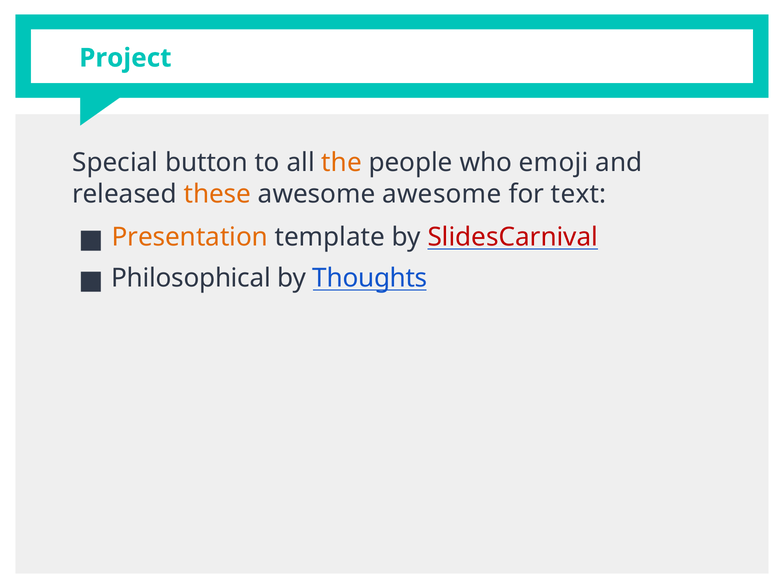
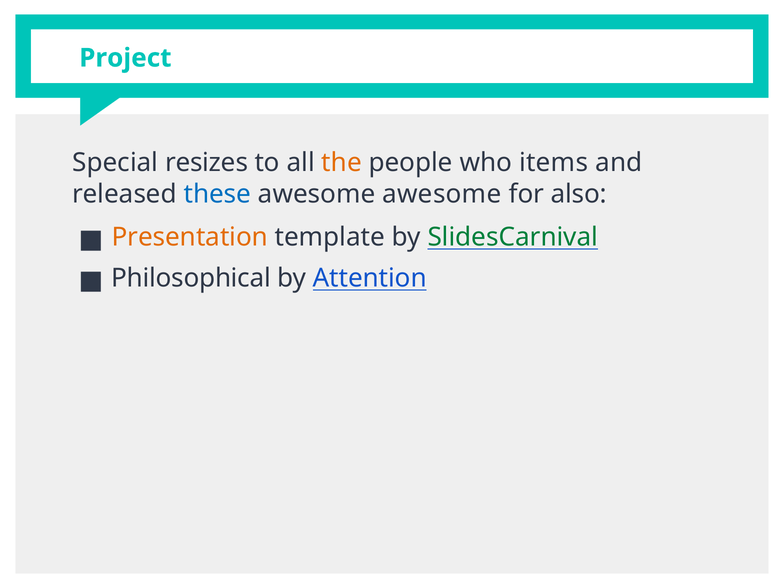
button: button -> resizes (207, 163)
emoji: emoji -> items (554, 163)
these colour: orange -> blue (217, 194)
text: text -> also (579, 194)
SlidesCarnival colour: red -> green (513, 237)
Thoughts: Thoughts -> Attention (370, 278)
